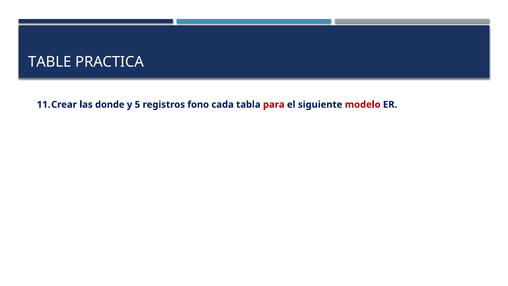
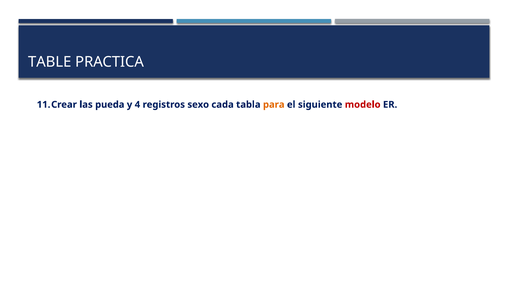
donde: donde -> pueda (110, 104)
5: 5 -> 4 (137, 104)
fono: fono -> sexo (198, 104)
para colour: red -> orange (274, 104)
